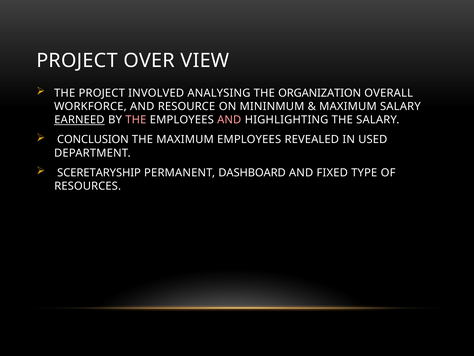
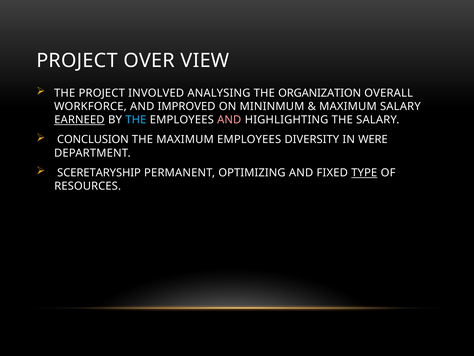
RESOURCE: RESOURCE -> IMPROVED (187, 106)
THE colour: pink -> light blue (136, 120)
REVEALED: REVEALED -> DIVERSITY (312, 139)
USED: USED -> WERE (373, 139)
DASHBOARD: DASHBOARD -> OPTIMIZING (252, 173)
TYPE underline: none -> present (364, 173)
